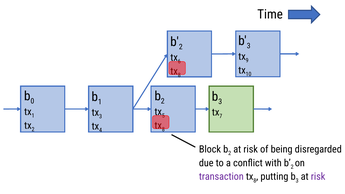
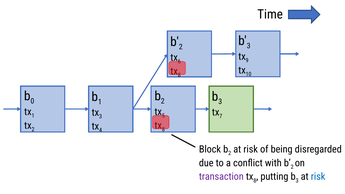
risk colour: purple -> blue (318, 177)
